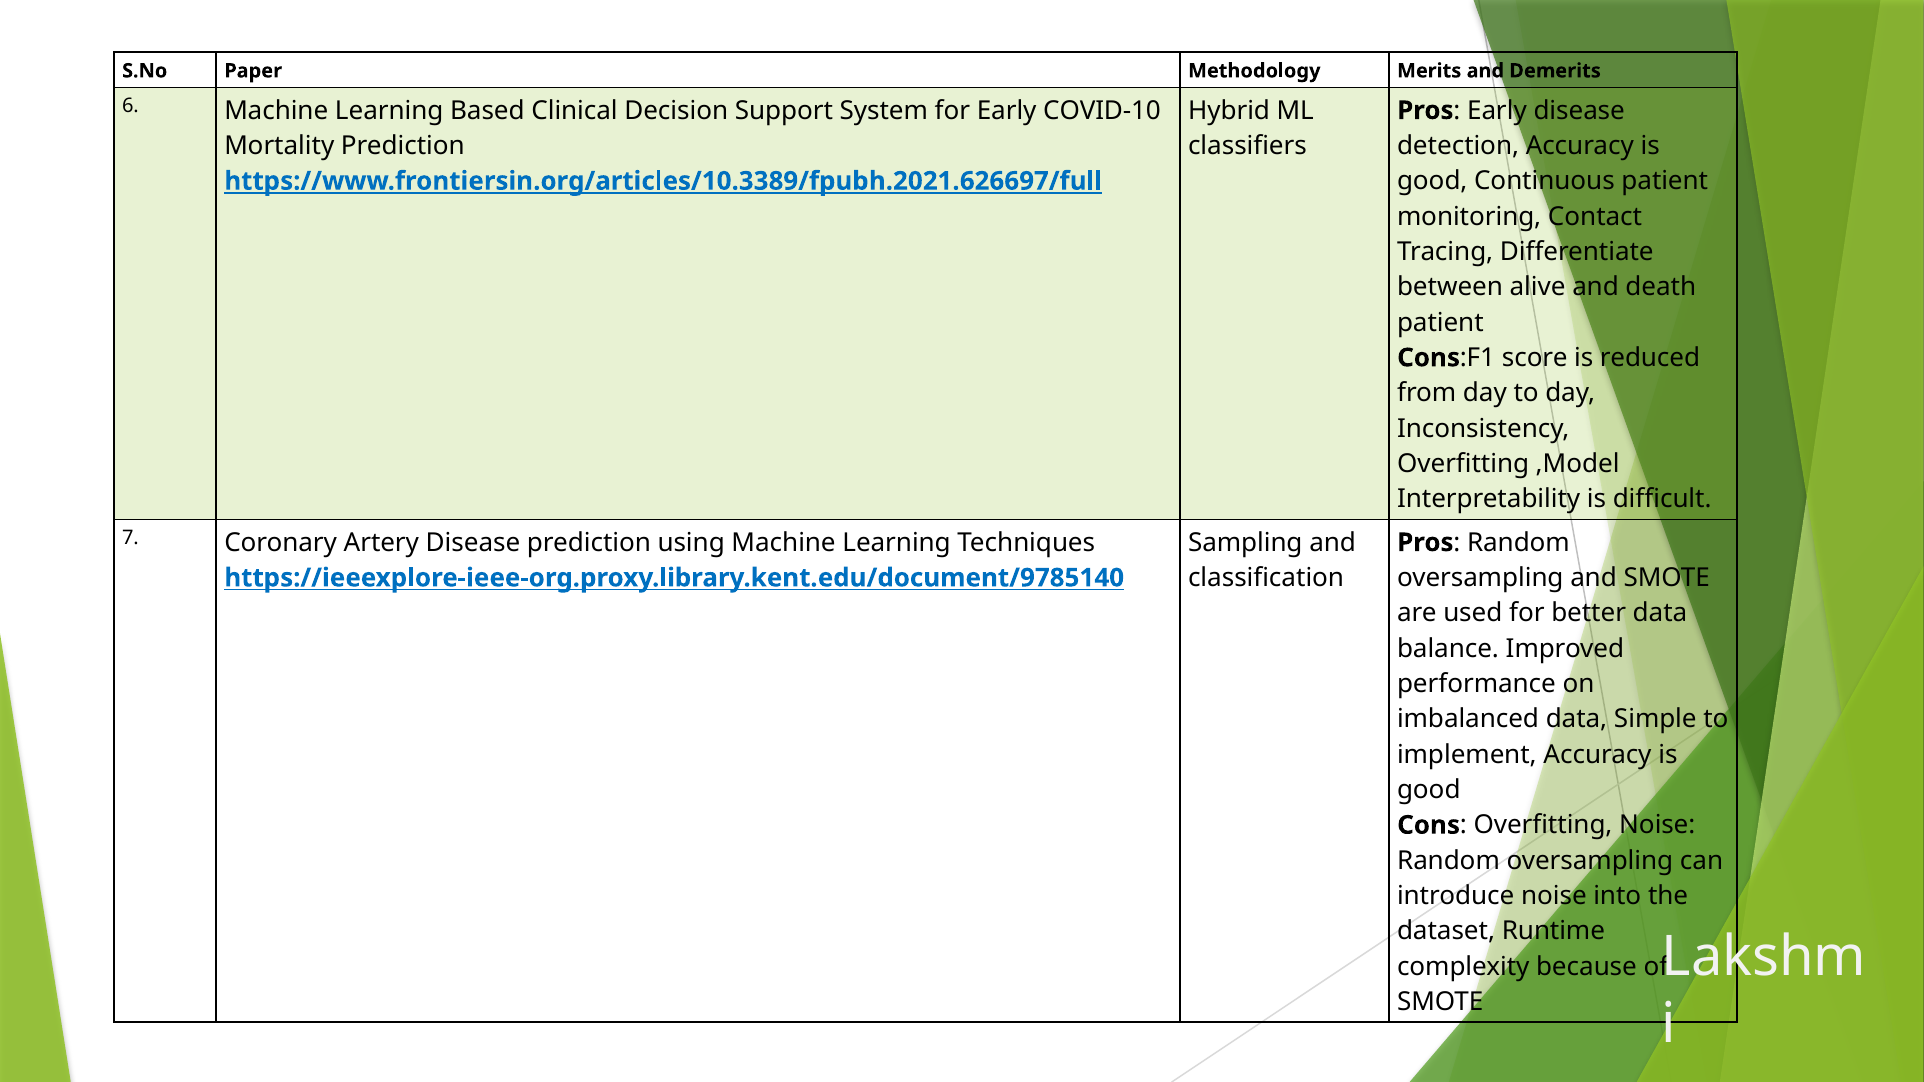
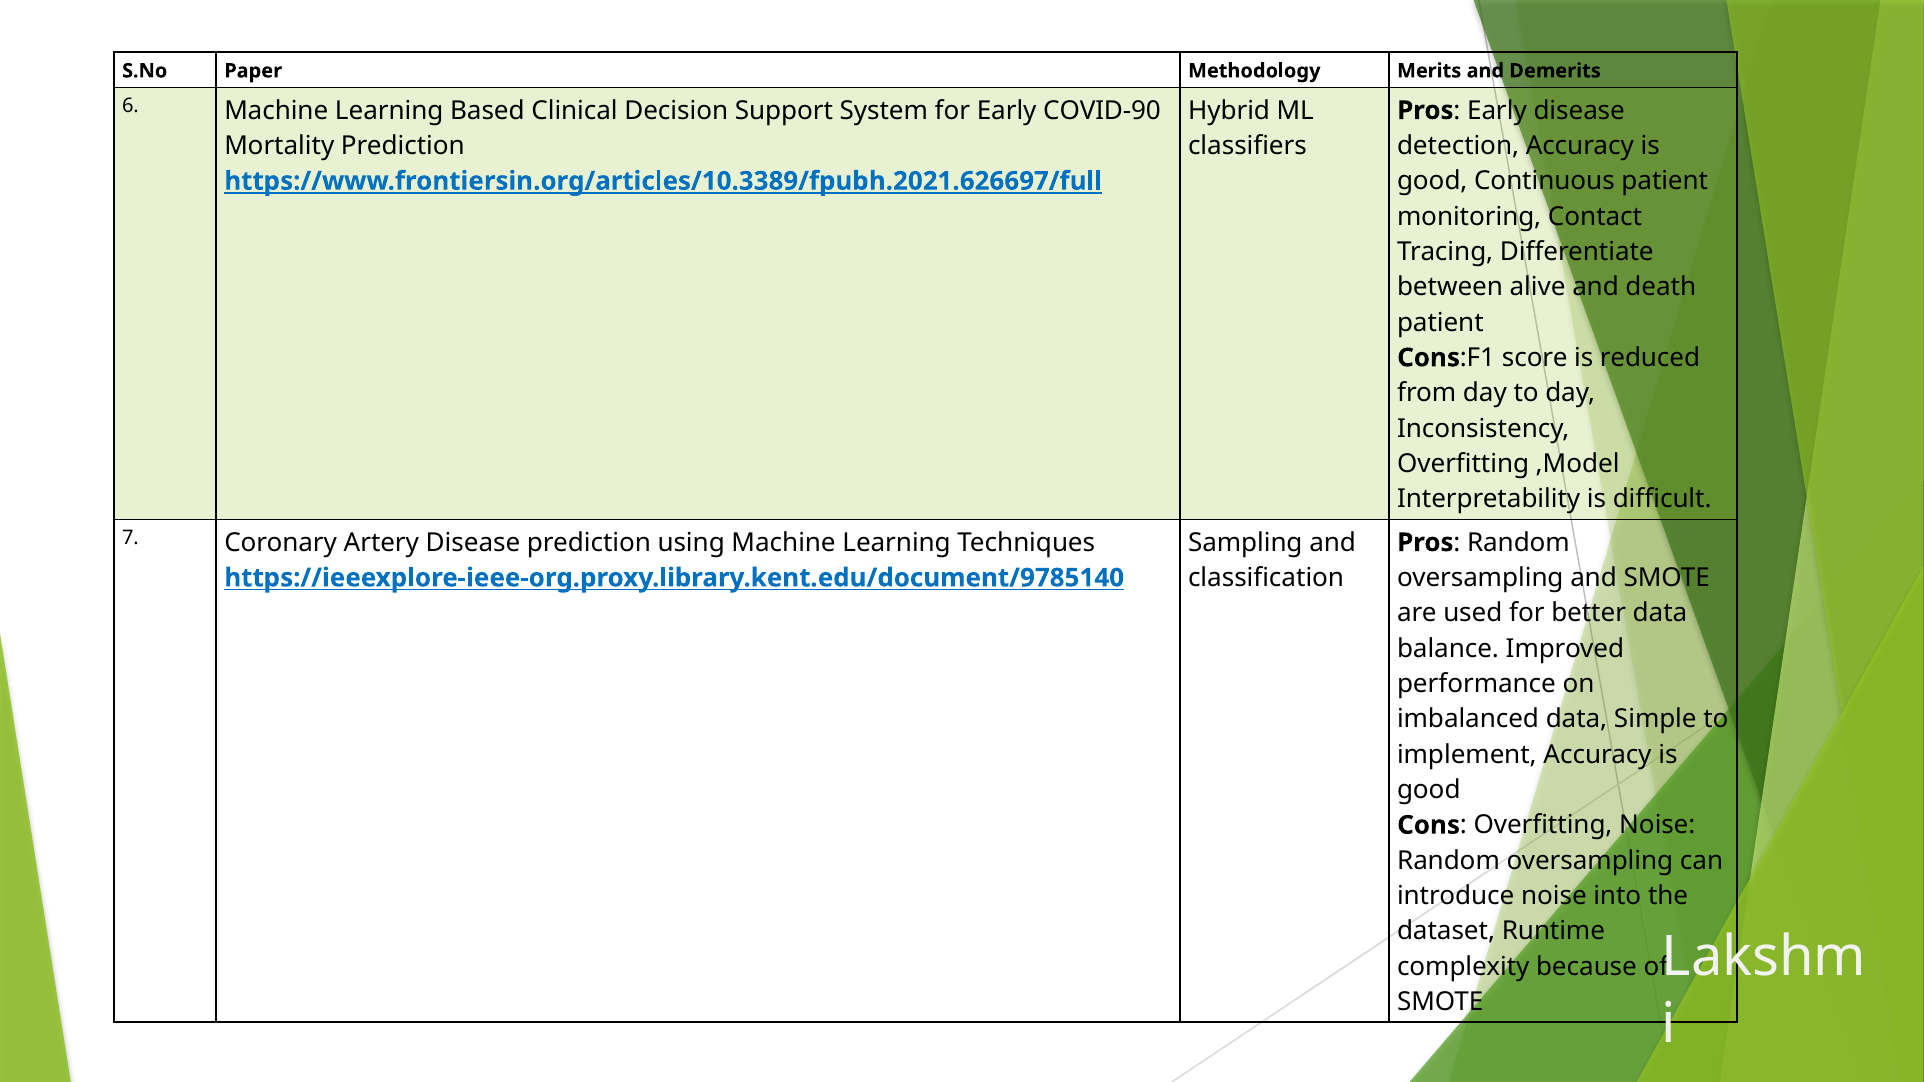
COVID-10: COVID-10 -> COVID-90 (1102, 110)
